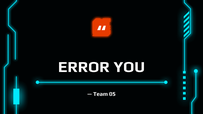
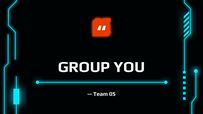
ERROR: ERROR -> GROUP (84, 67)
